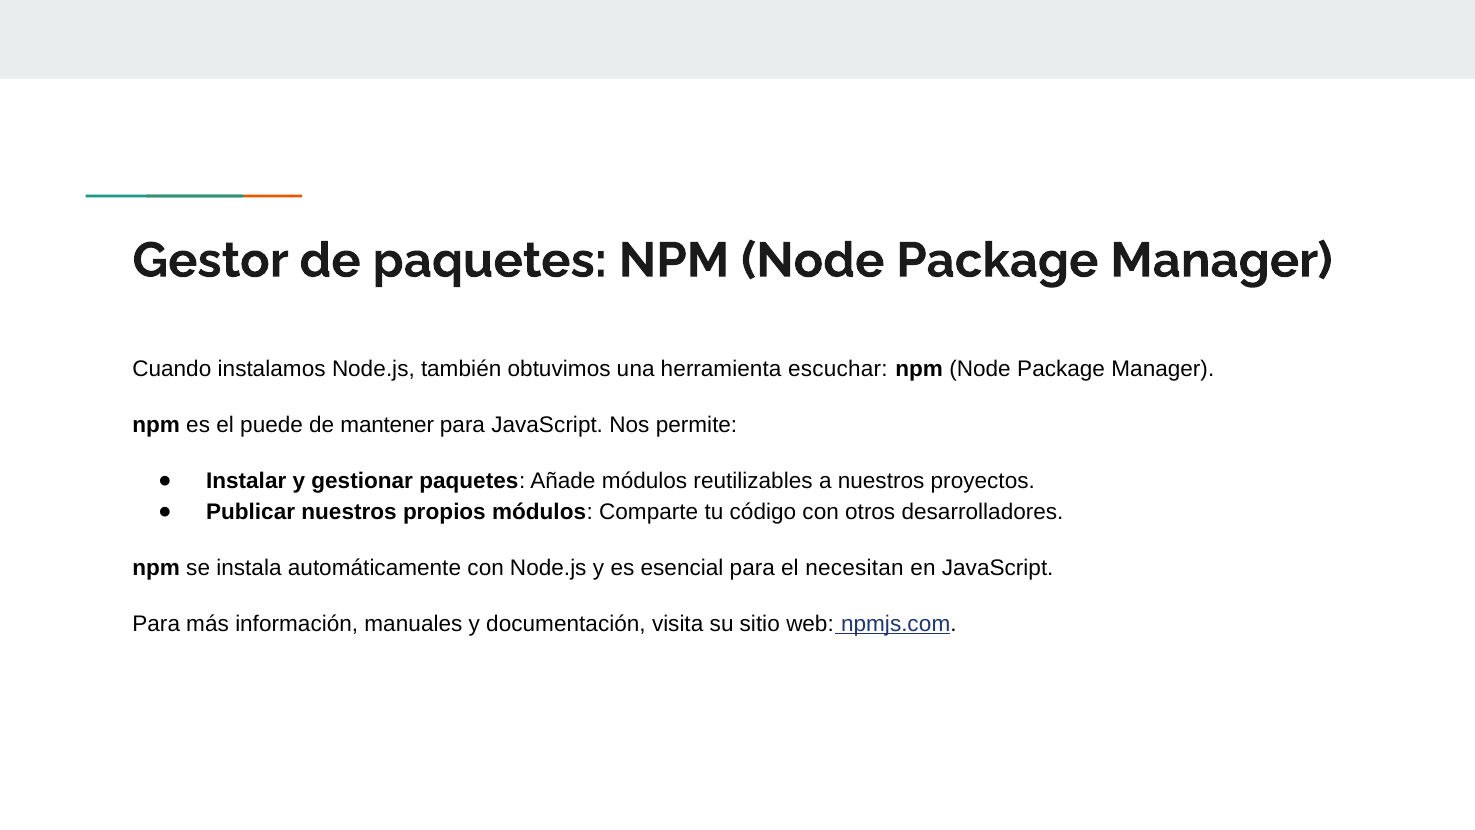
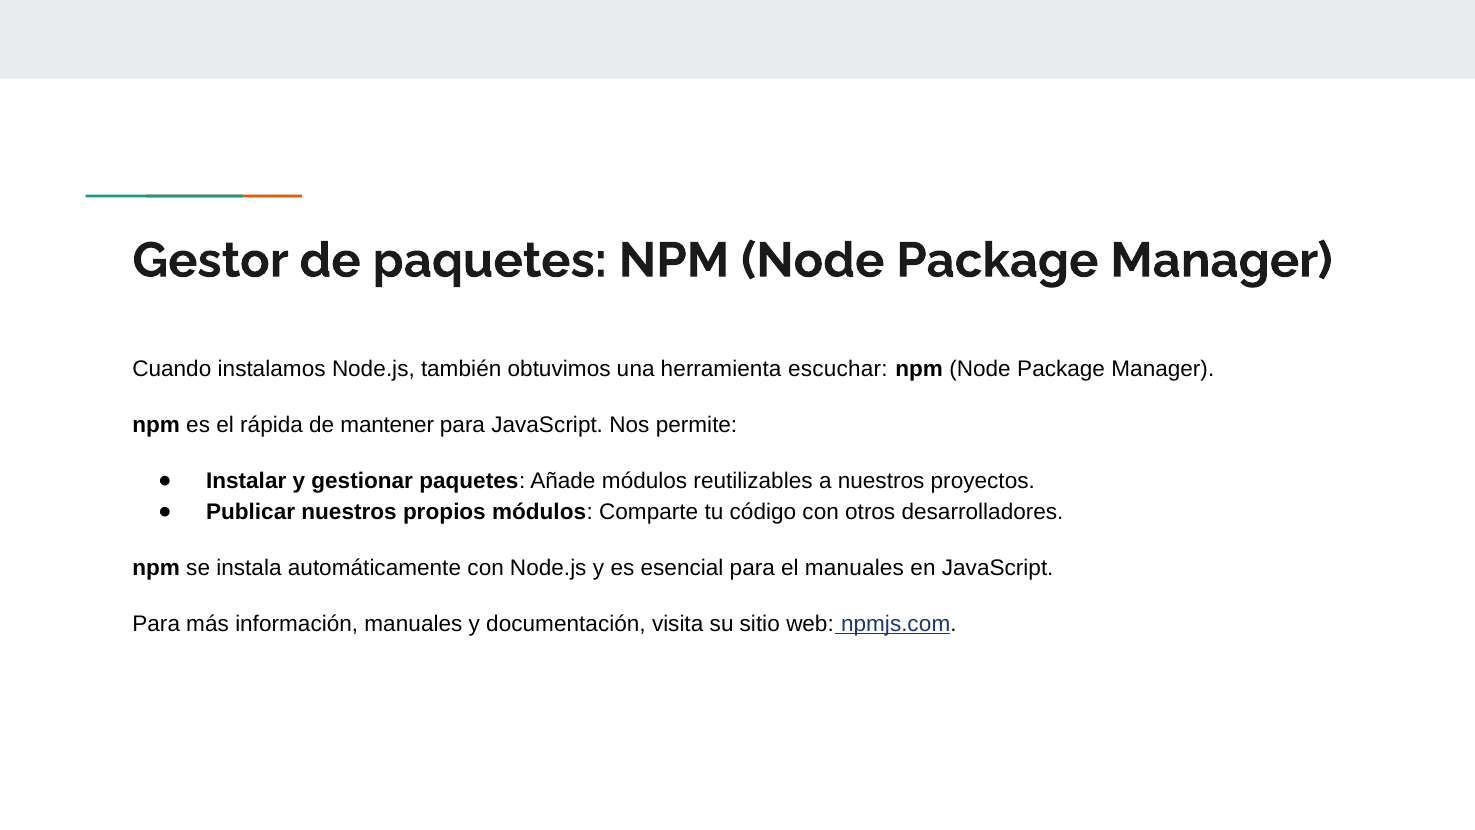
puede: puede -> rápida (272, 425)
el necesitan: necesitan -> manuales (854, 568)
